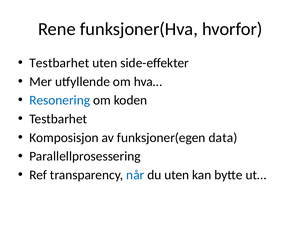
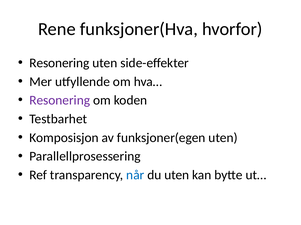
Testbarhet: Testbarhet -> Resonering (59, 63)
Resonering colour: blue -> purple (60, 101)
funksjoner(egen data: data -> uten (223, 138)
